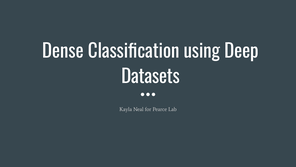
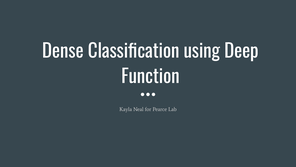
Datasets: Datasets -> Function (150, 77)
